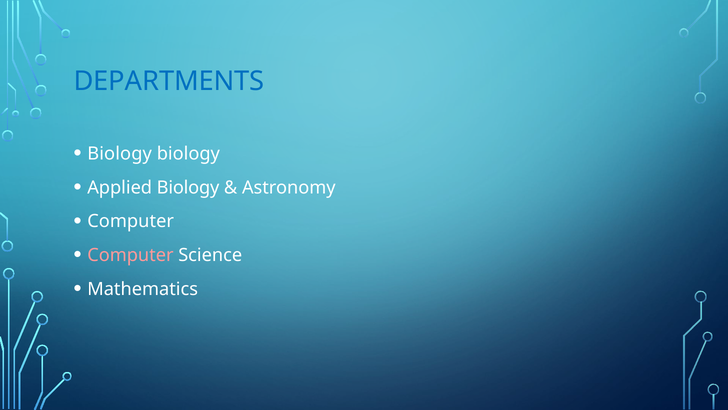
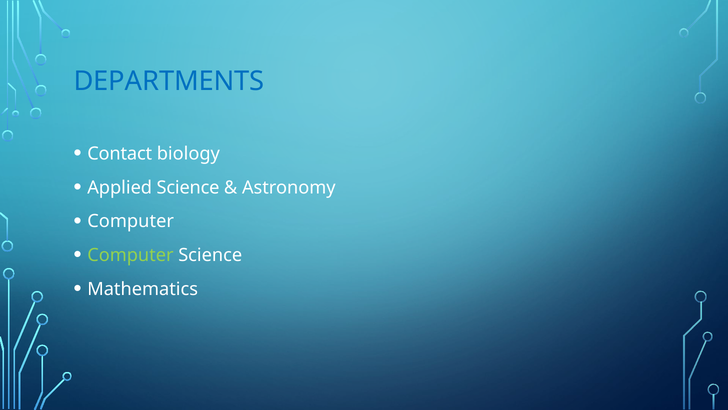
Biology: Biology -> Contact (120, 154)
Applied Biology: Biology -> Science (188, 187)
Computer colour: pink -> light green (130, 255)
